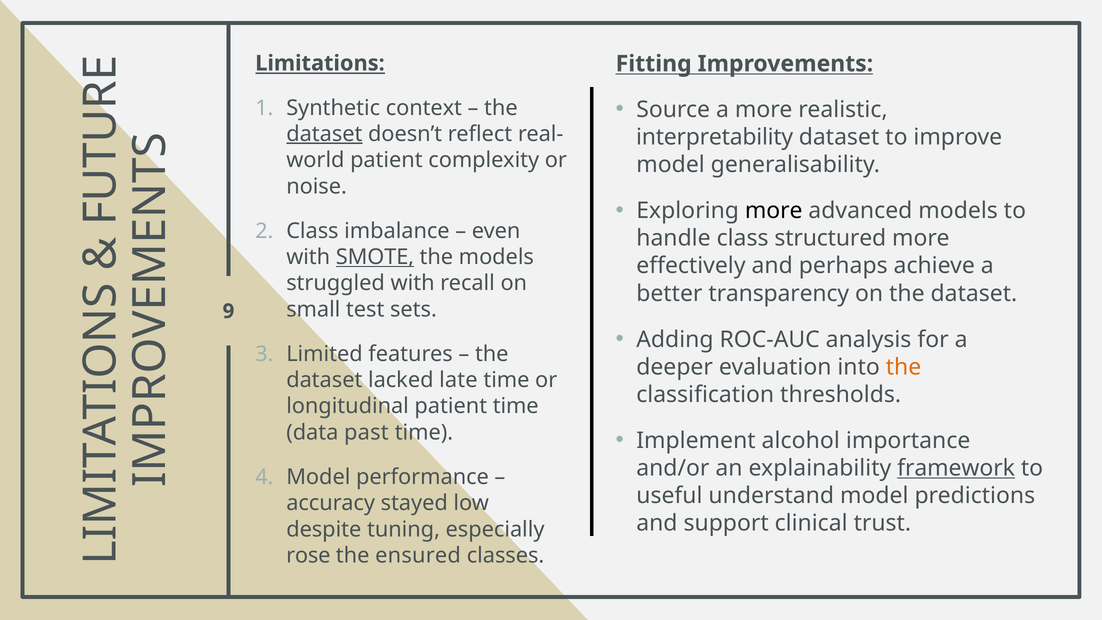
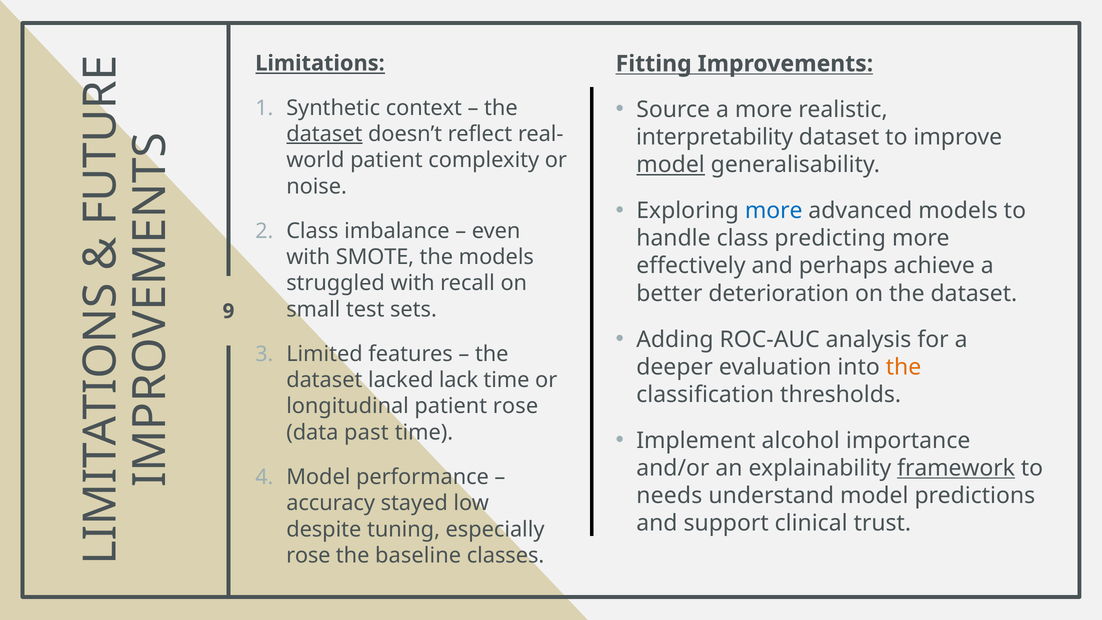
model underline: none -> present (671, 165)
more colour: black -> blue (774, 211)
structured: structured -> predicting (830, 238)
SMOTE underline: present -> none (375, 257)
transparency: transparency -> deterioration (779, 293)
late: late -> lack (459, 380)
patient time: time -> rose (516, 406)
useful: useful -> needs (669, 496)
ensured: ensured -> baseline (418, 555)
